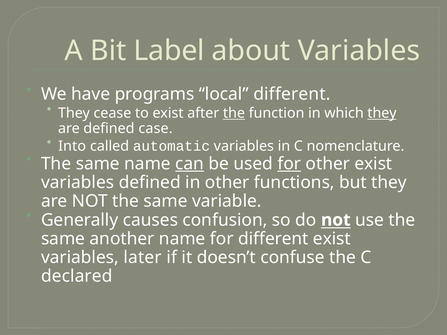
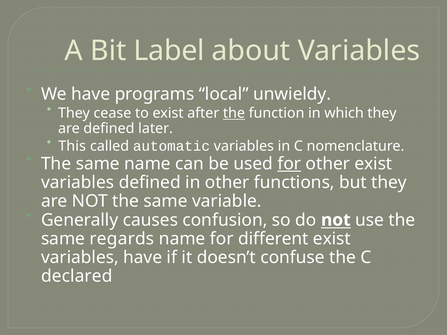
local different: different -> unwieldy (292, 94)
they underline: present -> none (382, 113)
case: case -> later (156, 129)
Into: Into -> This (72, 146)
can underline: present -> none (190, 164)
another: another -> regards (122, 239)
variables later: later -> have (143, 258)
